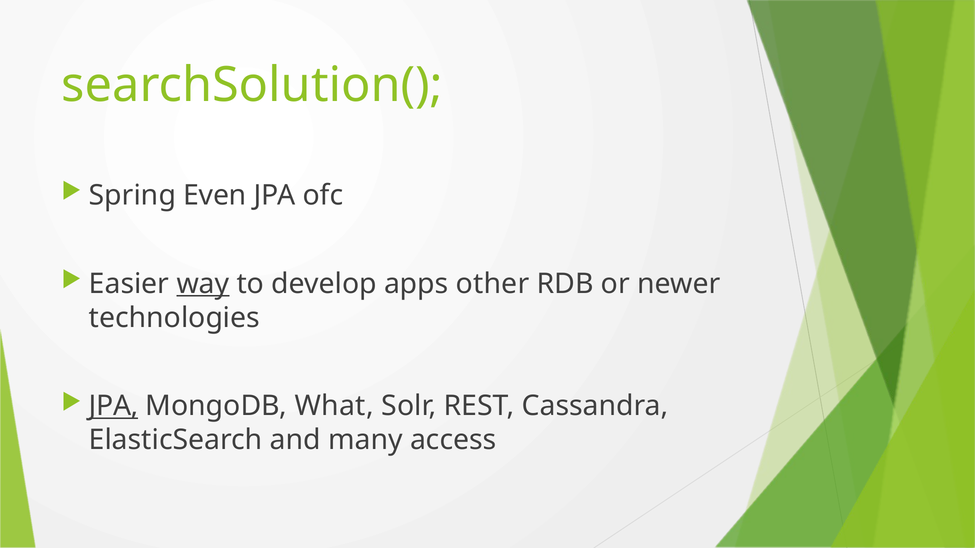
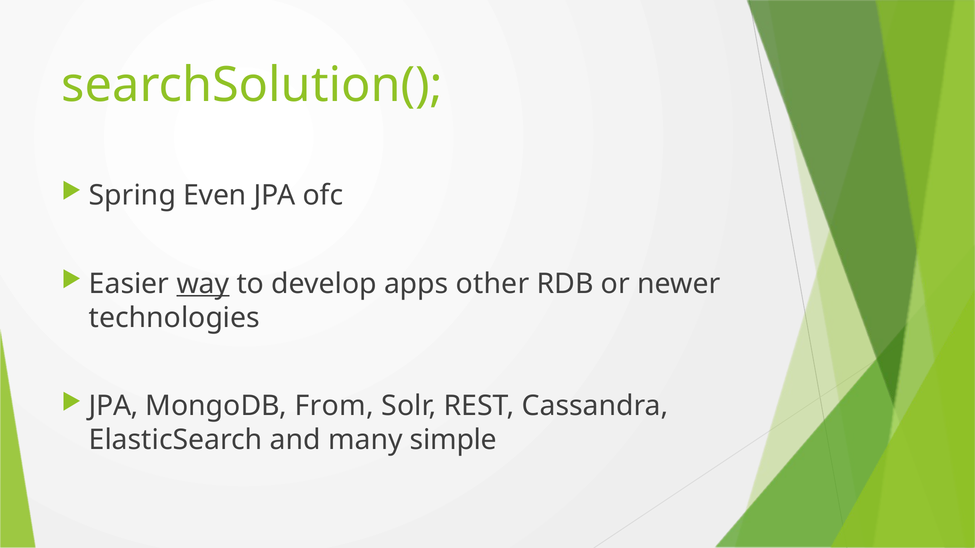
JPA underline: present -> none (114, 406)
What: What -> From (334, 406)
access: access -> simple (453, 440)
